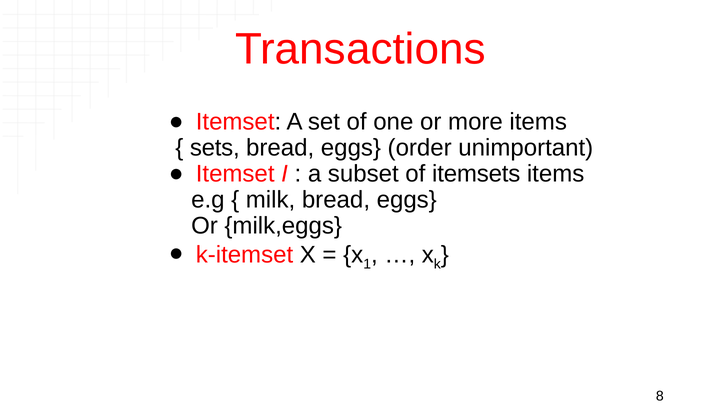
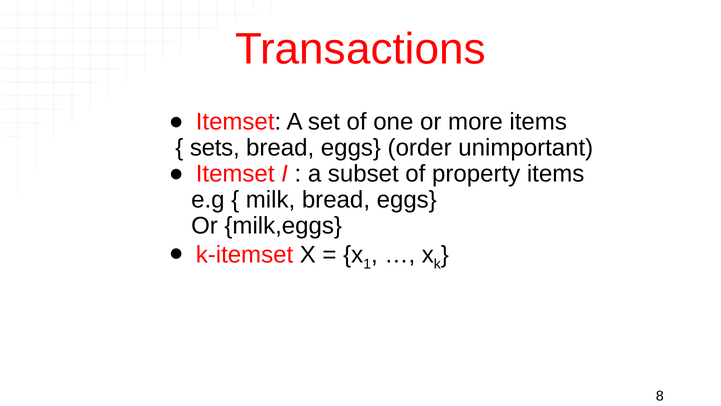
itemsets: itemsets -> property (476, 174)
